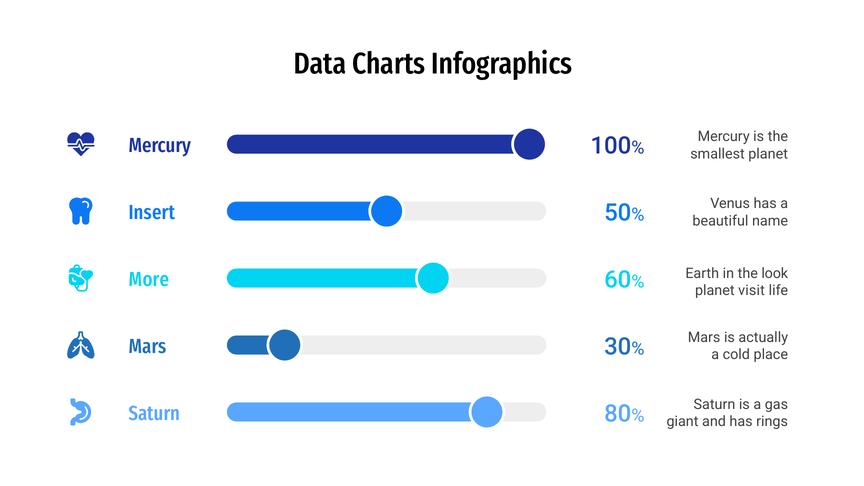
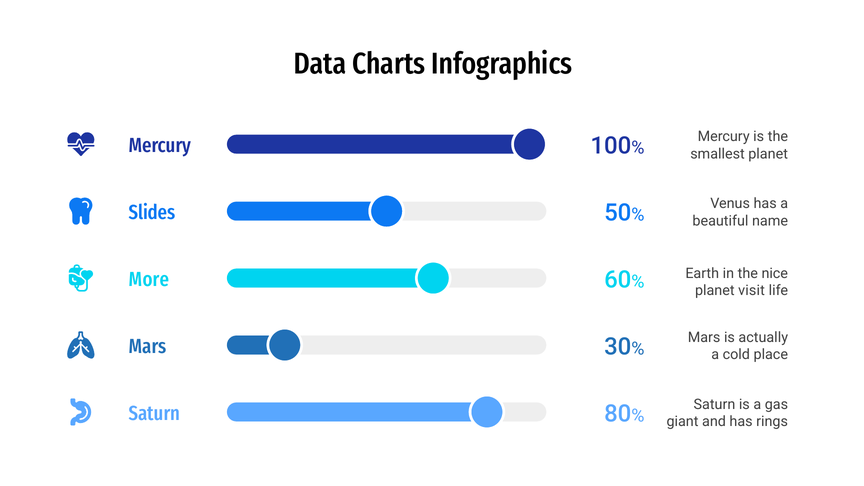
Insert: Insert -> Slides (152, 213)
look: look -> nice (775, 273)
